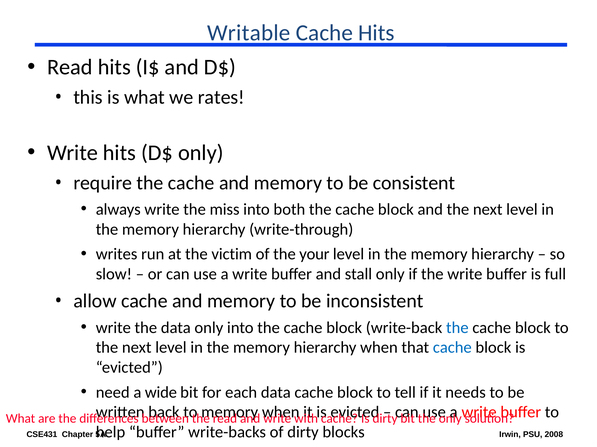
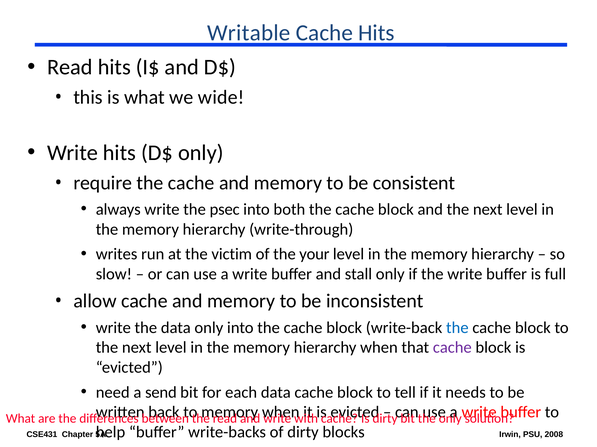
rates: rates -> wide (221, 97)
miss: miss -> psec (225, 210)
cache colour: blue -> purple (452, 348)
wide: wide -> send (161, 393)
